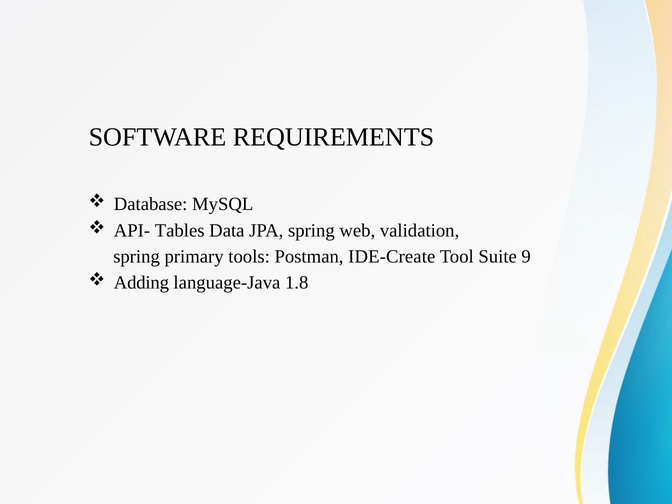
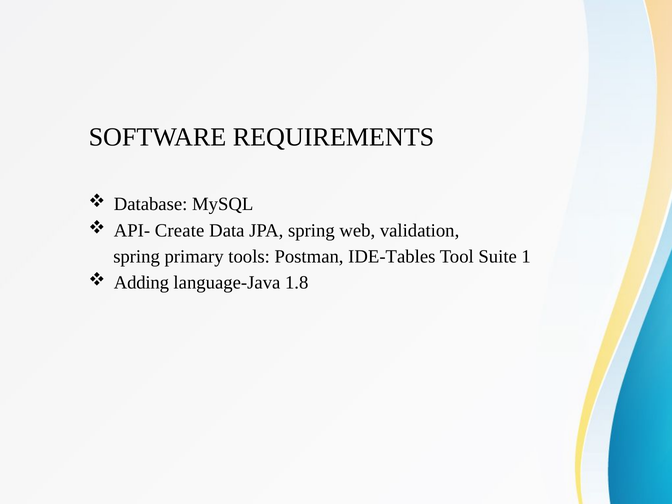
Tables: Tables -> Create (180, 230)
IDE-Create: IDE-Create -> IDE-Tables (392, 257)
9: 9 -> 1 (526, 257)
